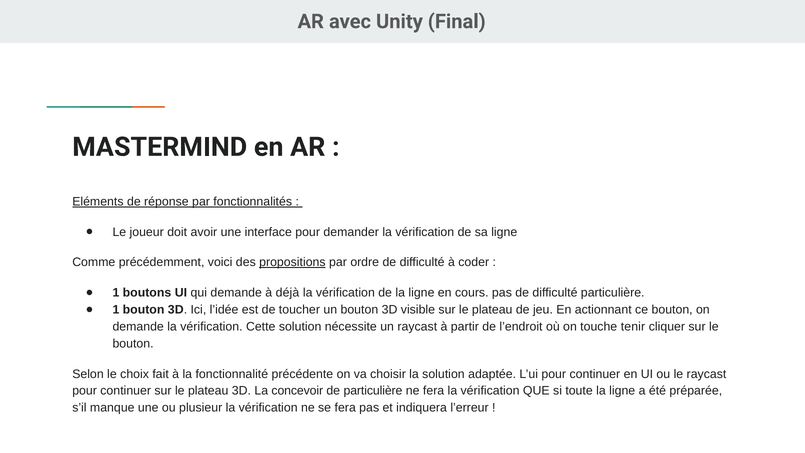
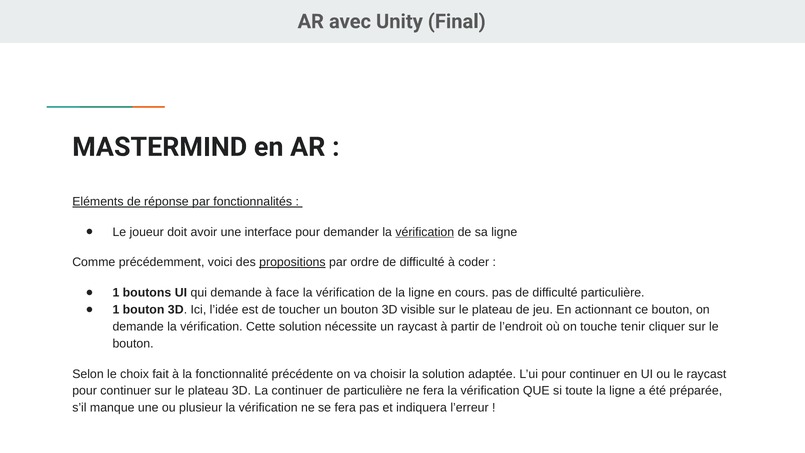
vérification underline: none -> present (425, 232)
déjà: déjà -> face (287, 293)
La concevoir: concevoir -> continuer (297, 391)
